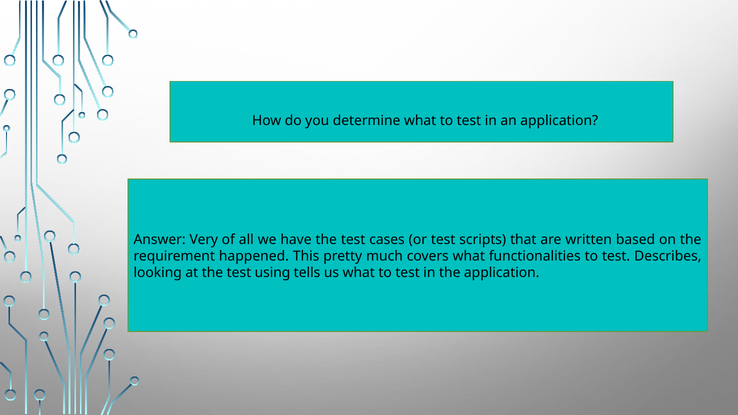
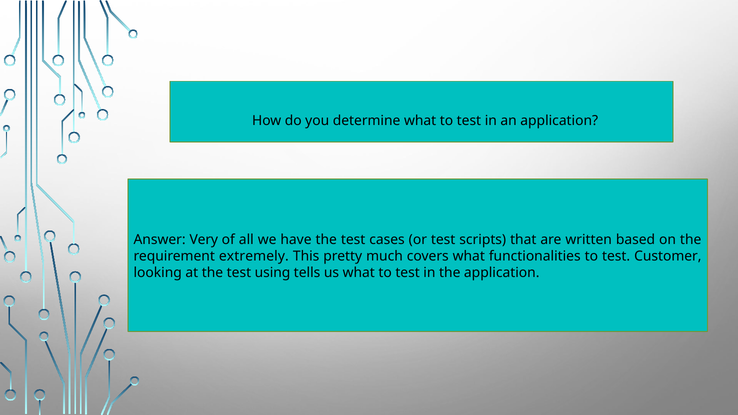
happened: happened -> extremely (254, 256)
Describes: Describes -> Customer (668, 256)
